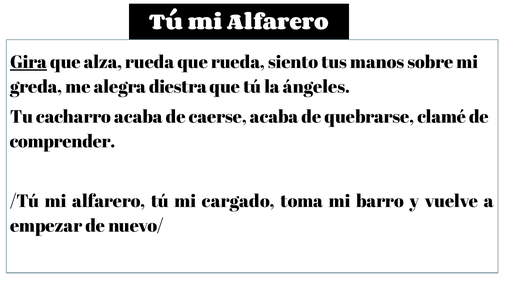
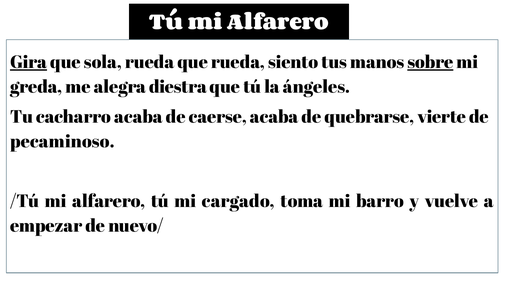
alza: alza -> sola (103, 62)
sobre underline: none -> present (430, 62)
clamé: clamé -> vierte (442, 117)
comprender: comprender -> pecaminoso (62, 142)
